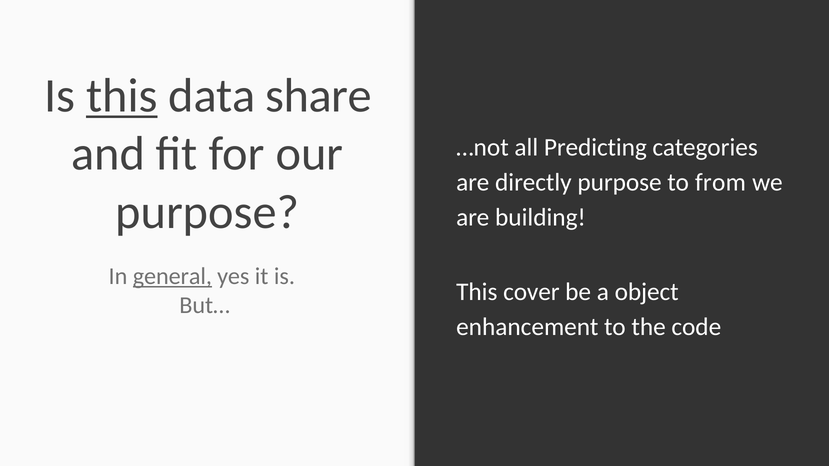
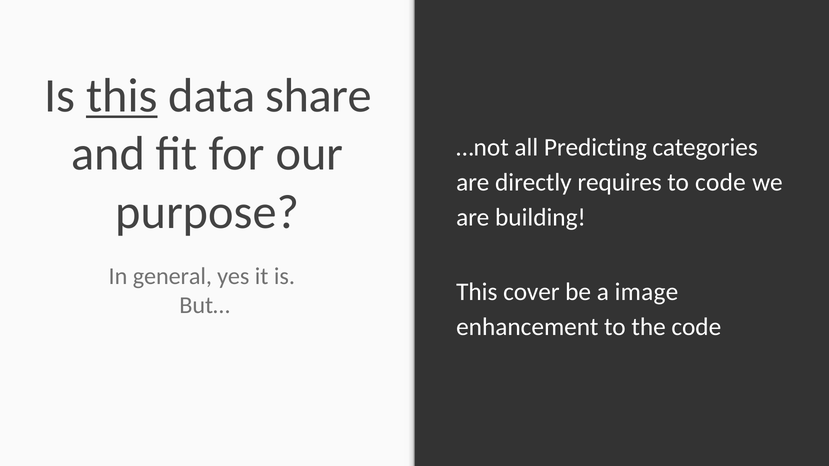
directly purpose: purpose -> requires (620, 182)
to from: from -> code (720, 182)
general underline: present -> none (172, 276)
object: object -> image (646, 292)
